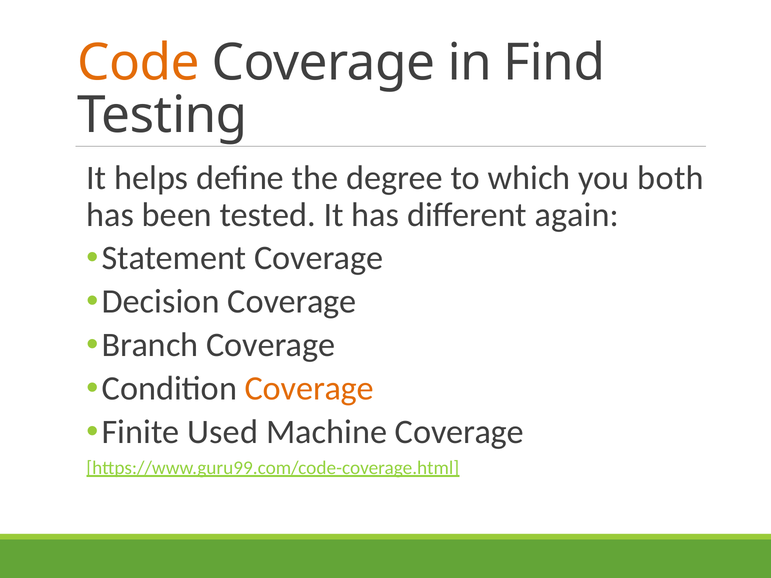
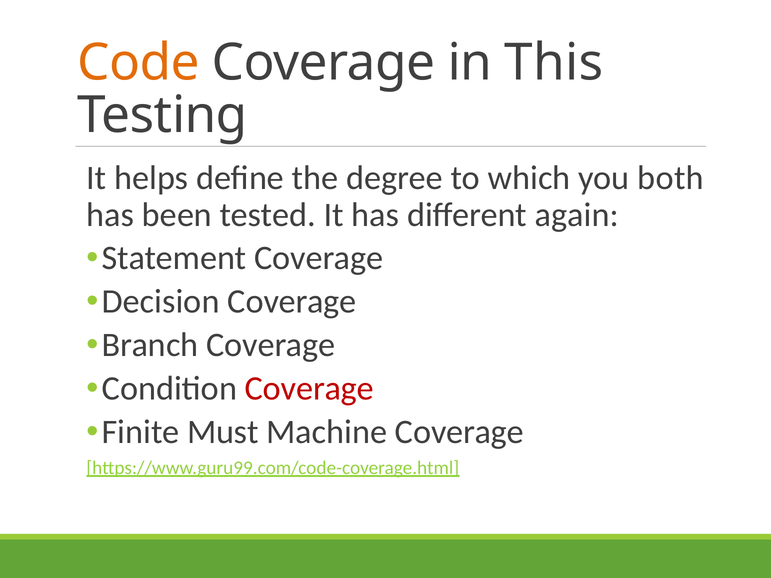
Find: Find -> This (554, 63)
Coverage colour: orange -> red (309, 389)
Used: Used -> Must (223, 432)
